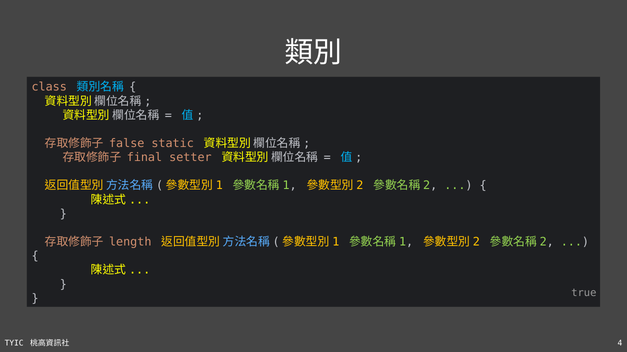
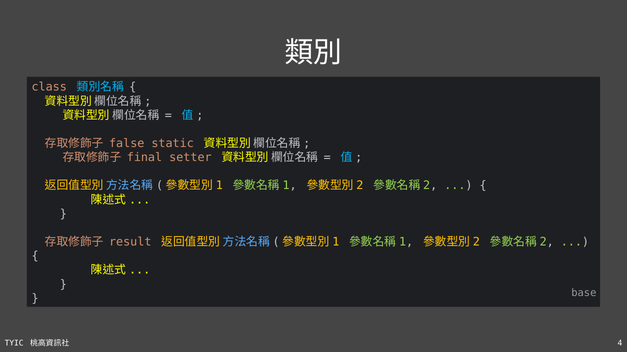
length: length -> result (130, 242)
true: true -> base (584, 293)
